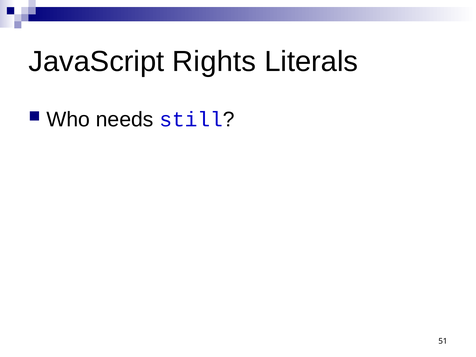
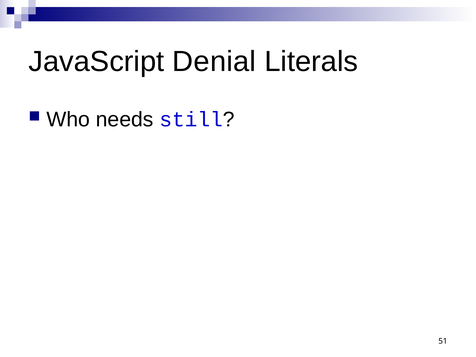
Rights: Rights -> Denial (214, 62)
